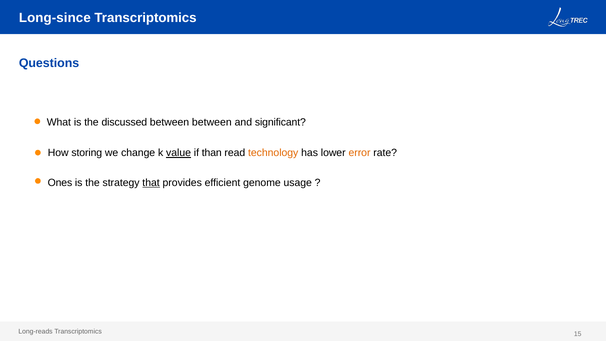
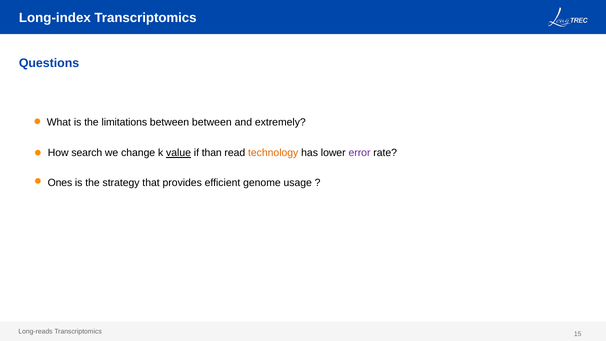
Long-since: Long-since -> Long-index (55, 18)
discussed: discussed -> limitations (124, 122)
significant: significant -> extremely (280, 122)
storing: storing -> search (87, 153)
error colour: orange -> purple (360, 153)
that underline: present -> none (151, 183)
